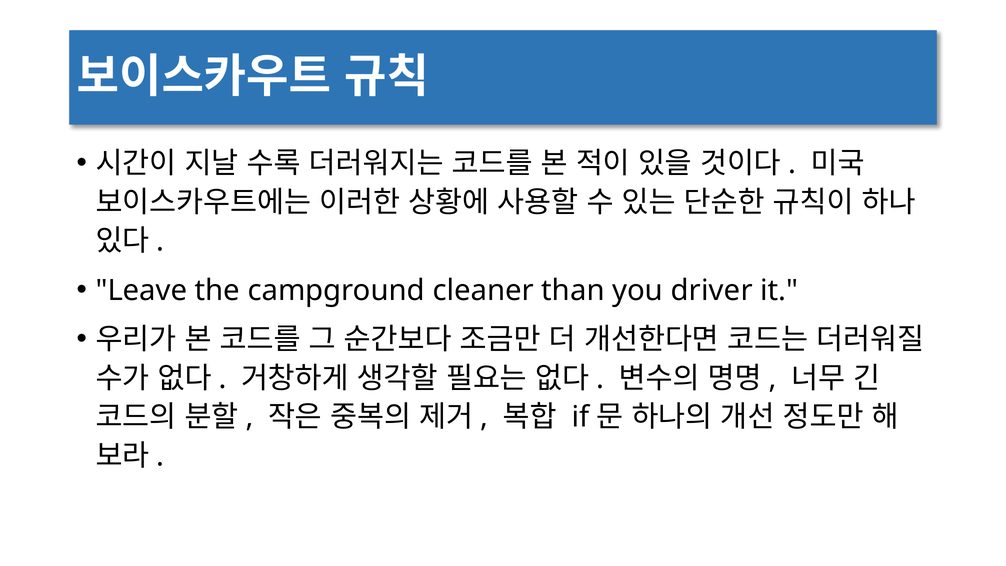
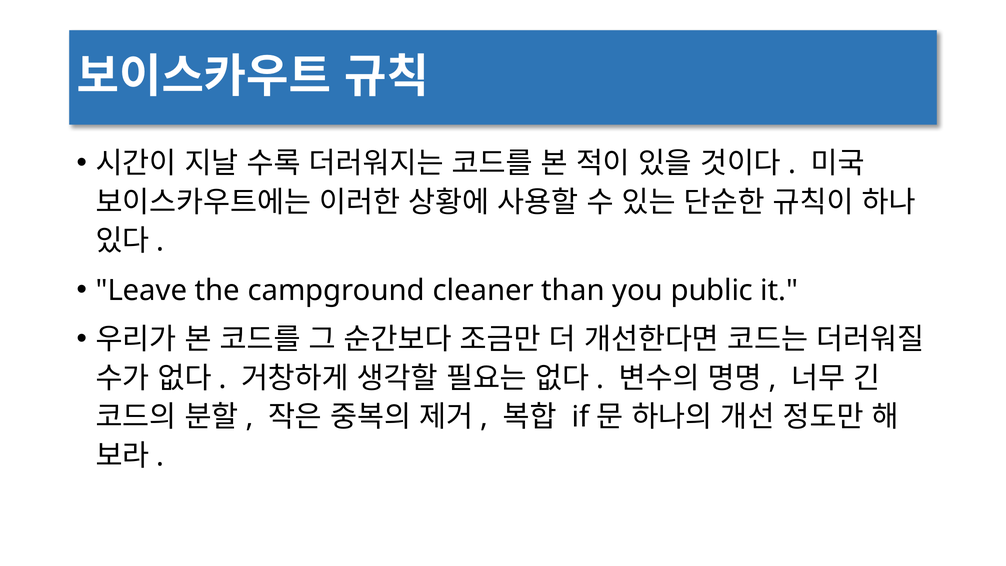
driver: driver -> public (712, 290)
